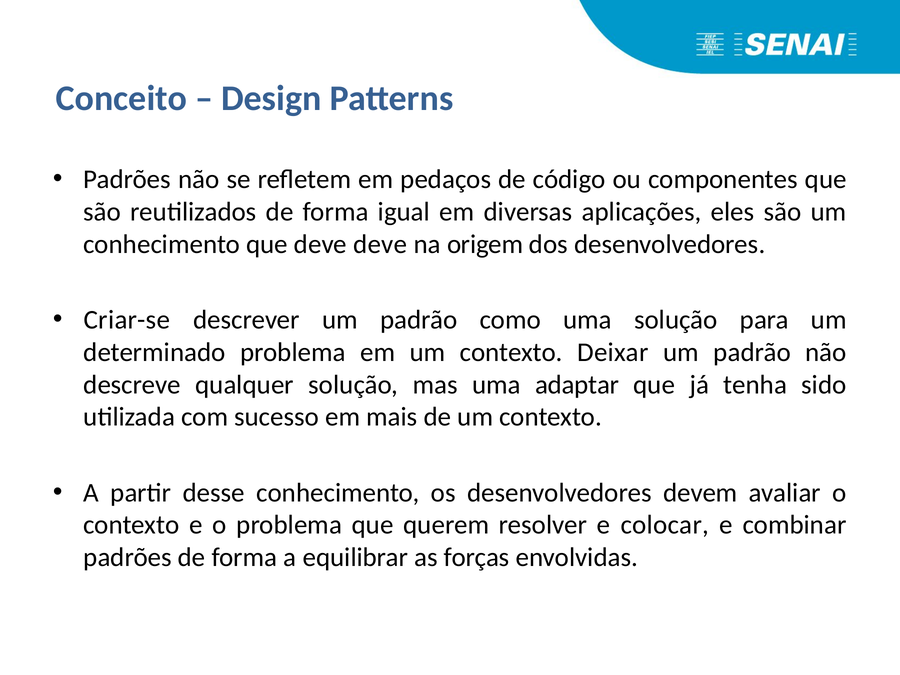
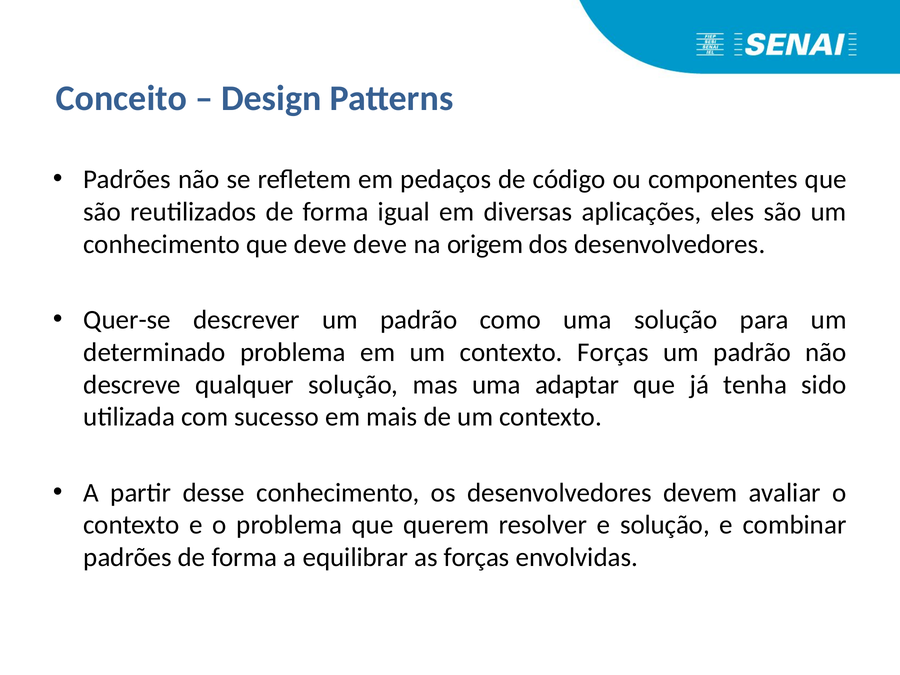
Criar-se: Criar-se -> Quer-se (127, 320)
contexto Deixar: Deixar -> Forças (613, 352)
e colocar: colocar -> solução (665, 525)
